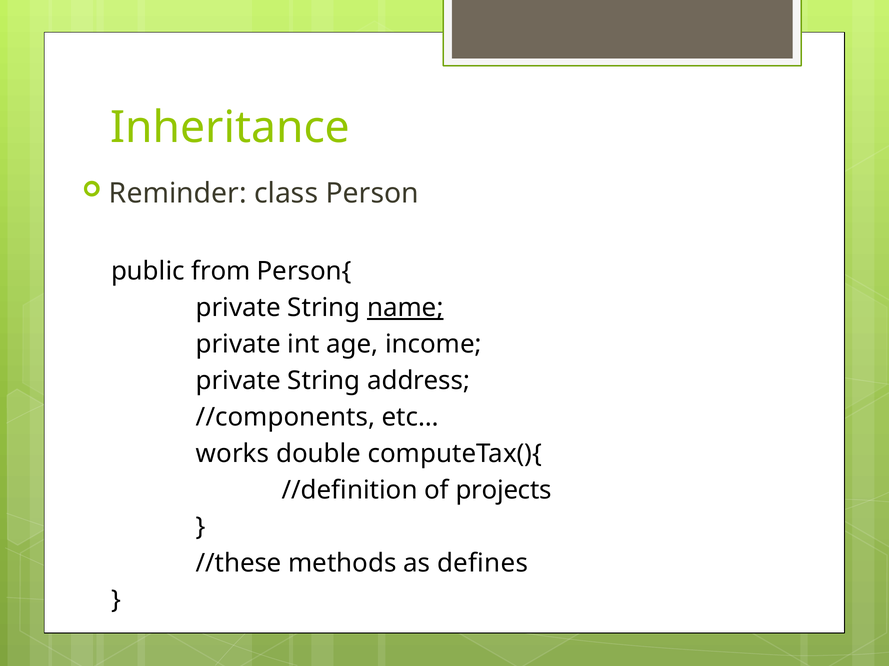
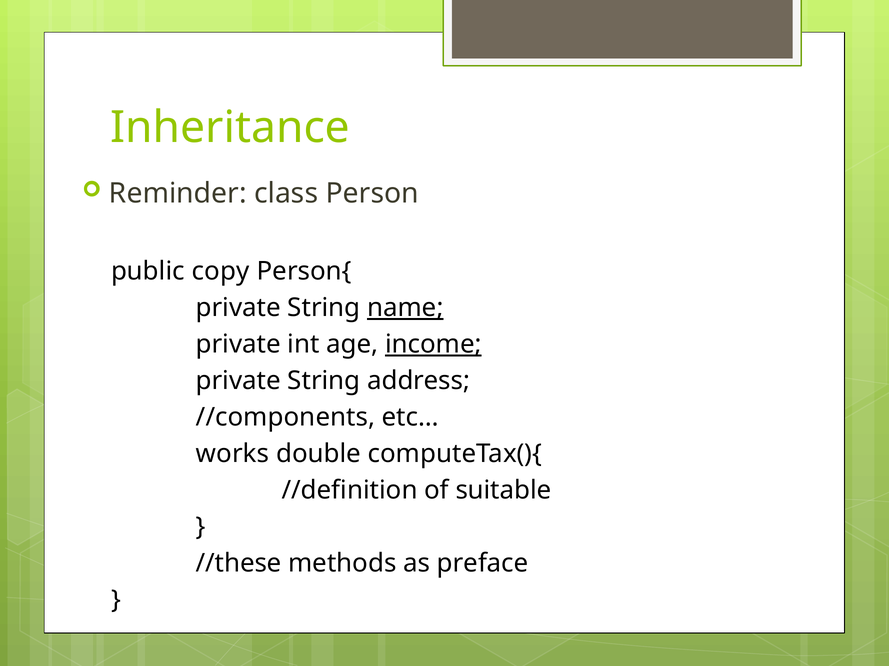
from: from -> copy (221, 272)
income underline: none -> present (433, 345)
projects: projects -> suitable (503, 491)
defines: defines -> preface (483, 564)
